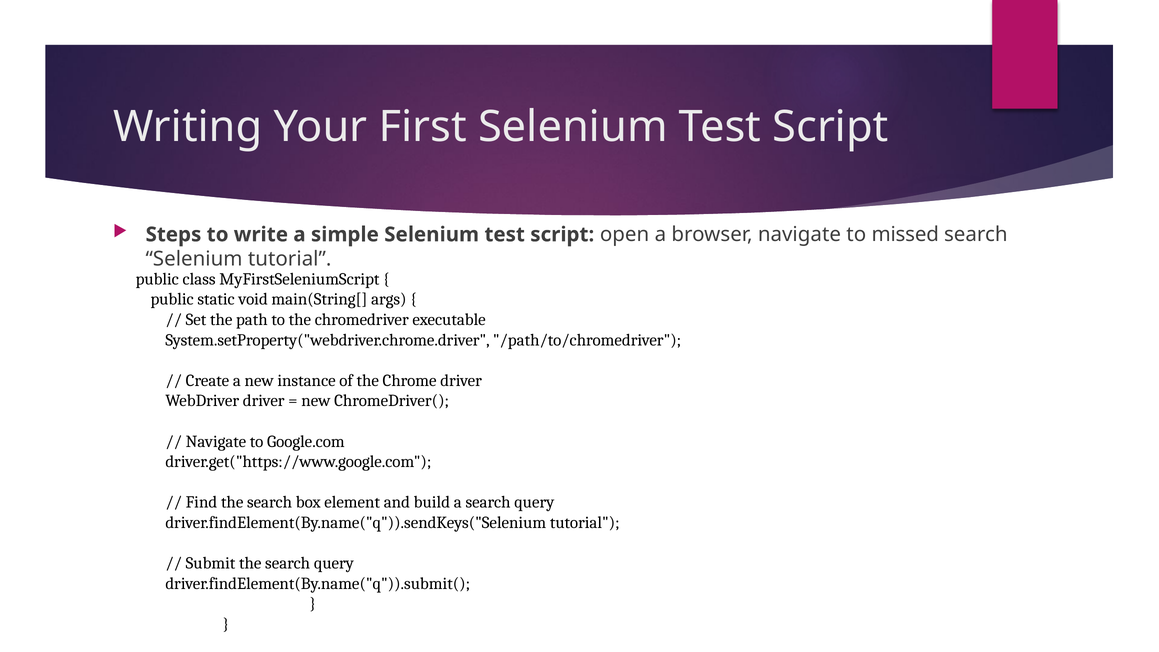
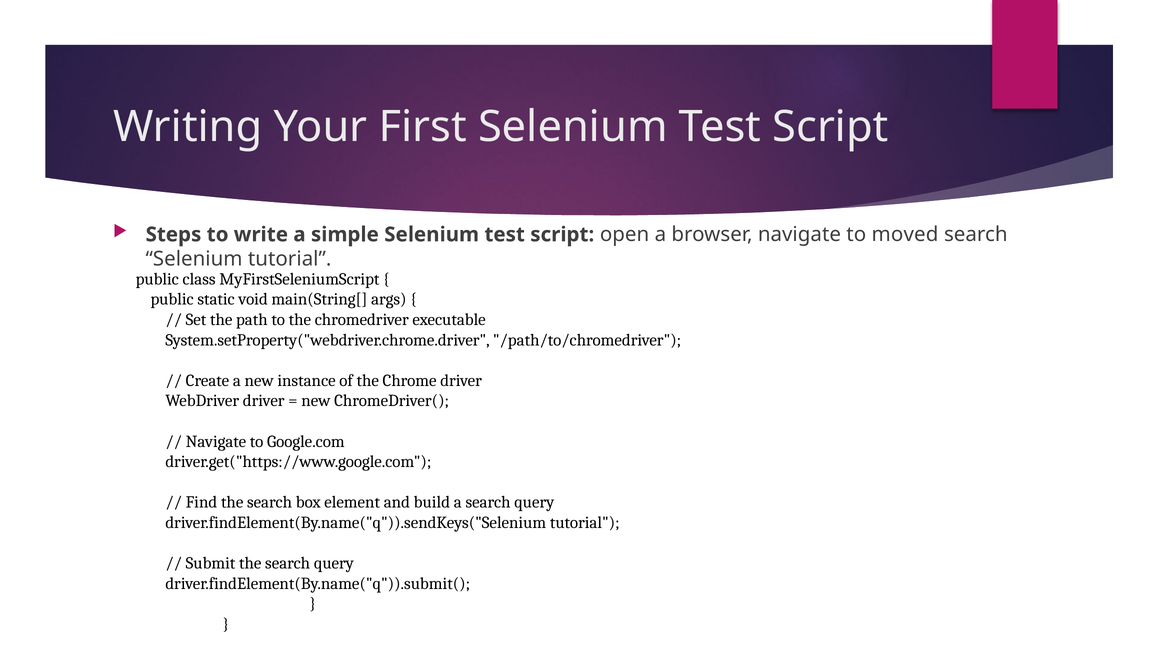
missed: missed -> moved (905, 235)
